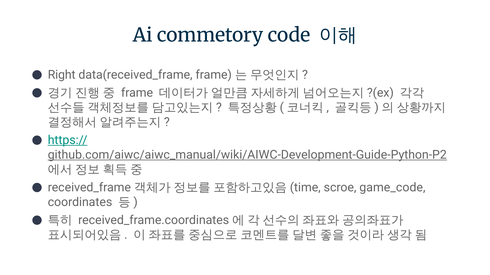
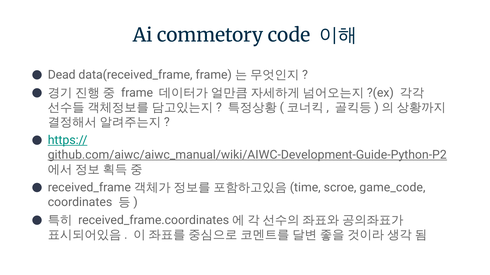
Right: Right -> Dead (62, 75)
